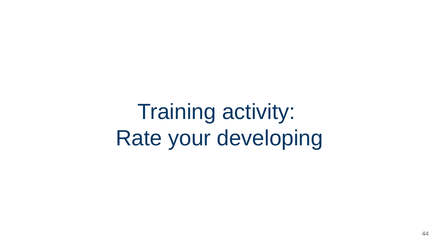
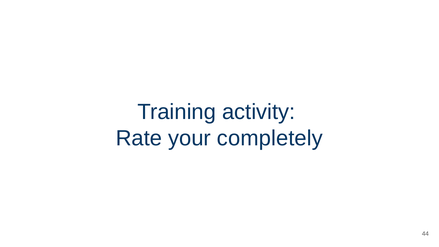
developing: developing -> completely (270, 138)
